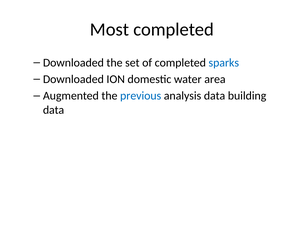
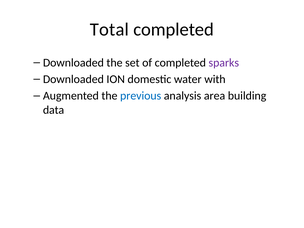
Most: Most -> Total (109, 29)
sparks colour: blue -> purple (224, 63)
area: area -> with (215, 79)
analysis data: data -> area (215, 96)
